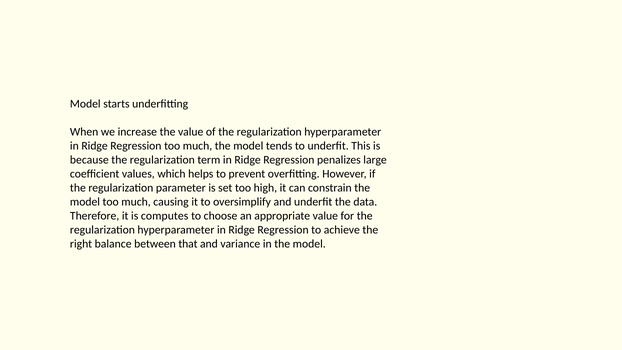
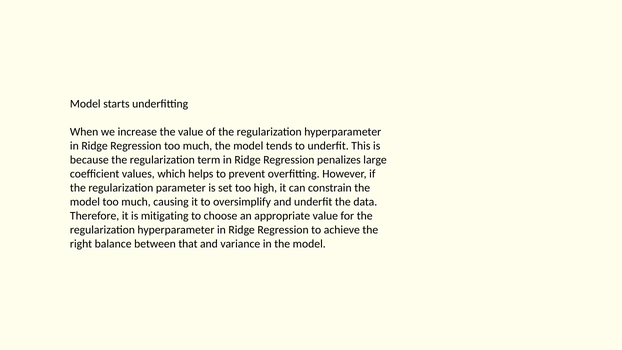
computes: computes -> mitigating (165, 216)
